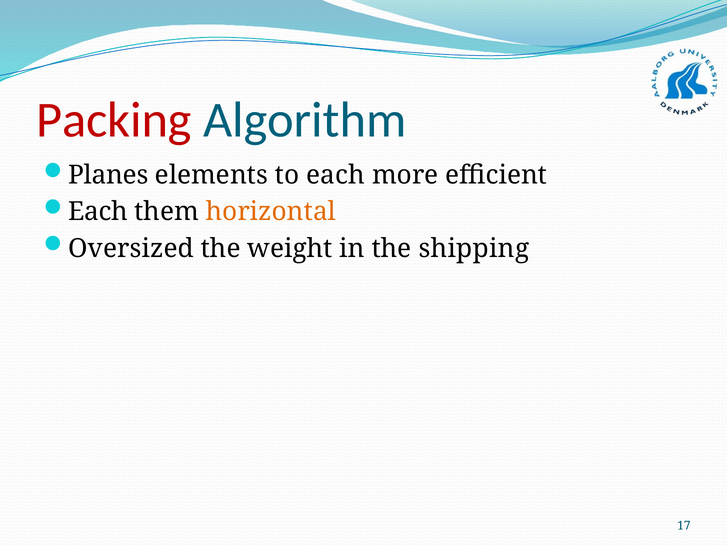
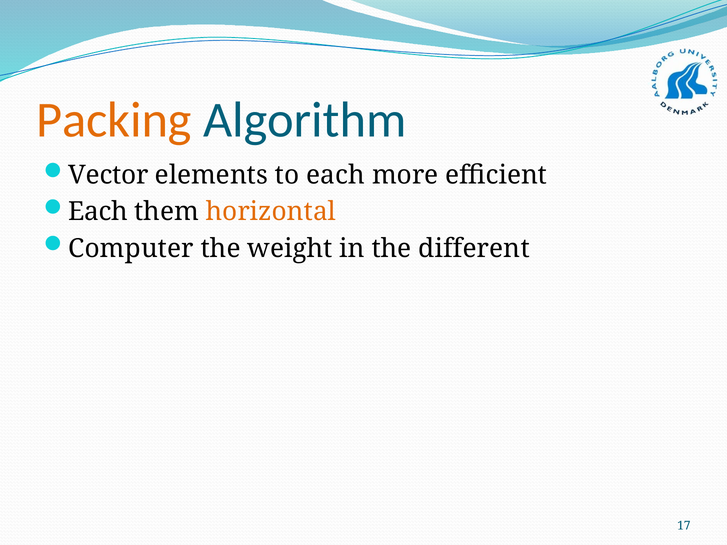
Packing colour: red -> orange (114, 120)
Planes: Planes -> Vector (108, 175)
Oversized: Oversized -> Computer (131, 248)
shipping: shipping -> different (474, 248)
